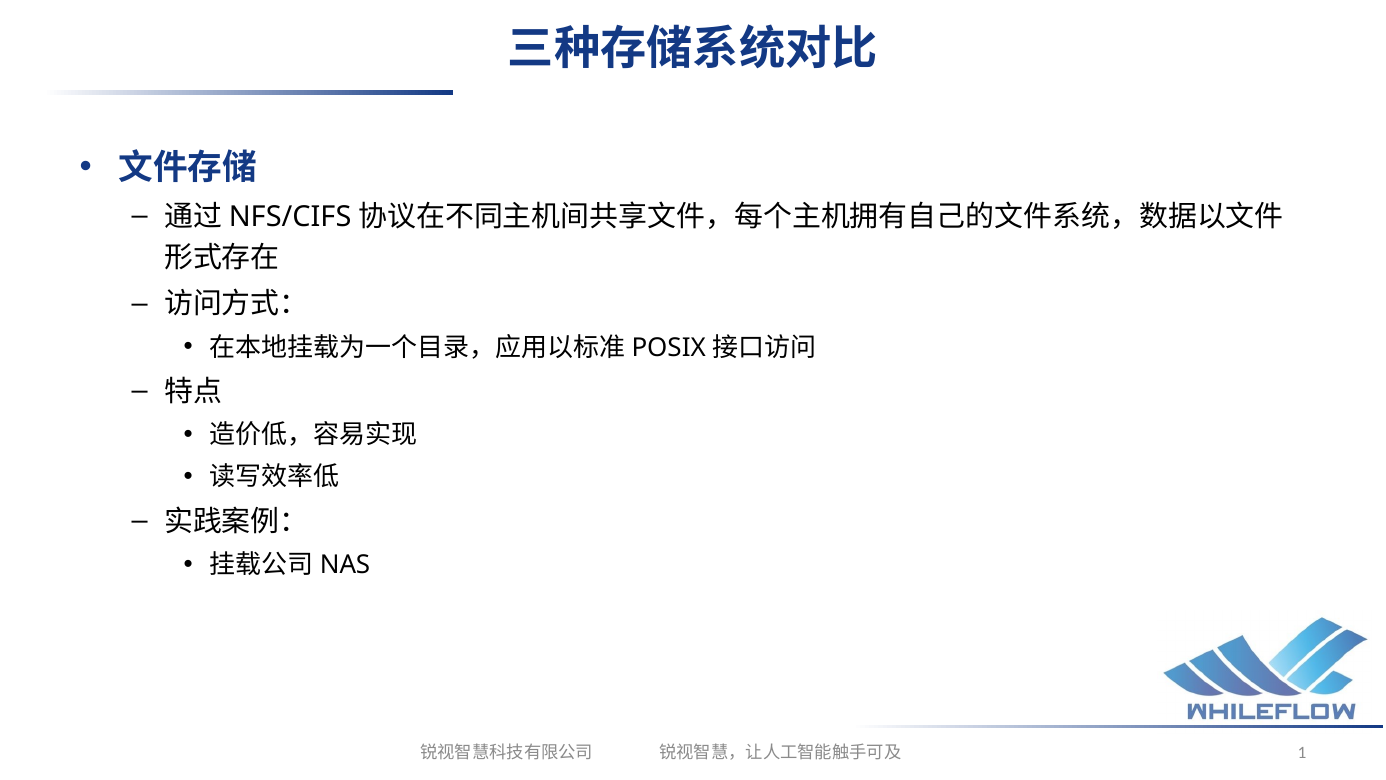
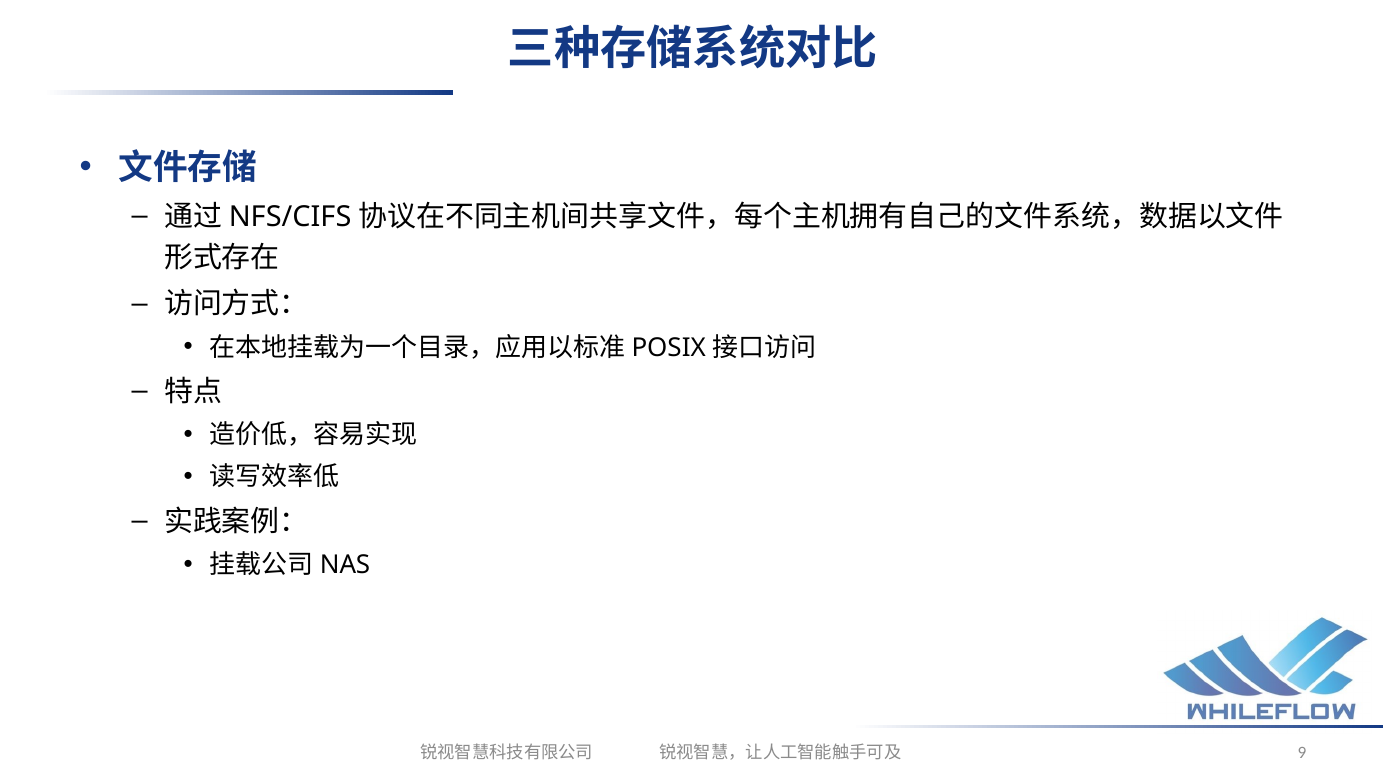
1: 1 -> 9 (1302, 752)
